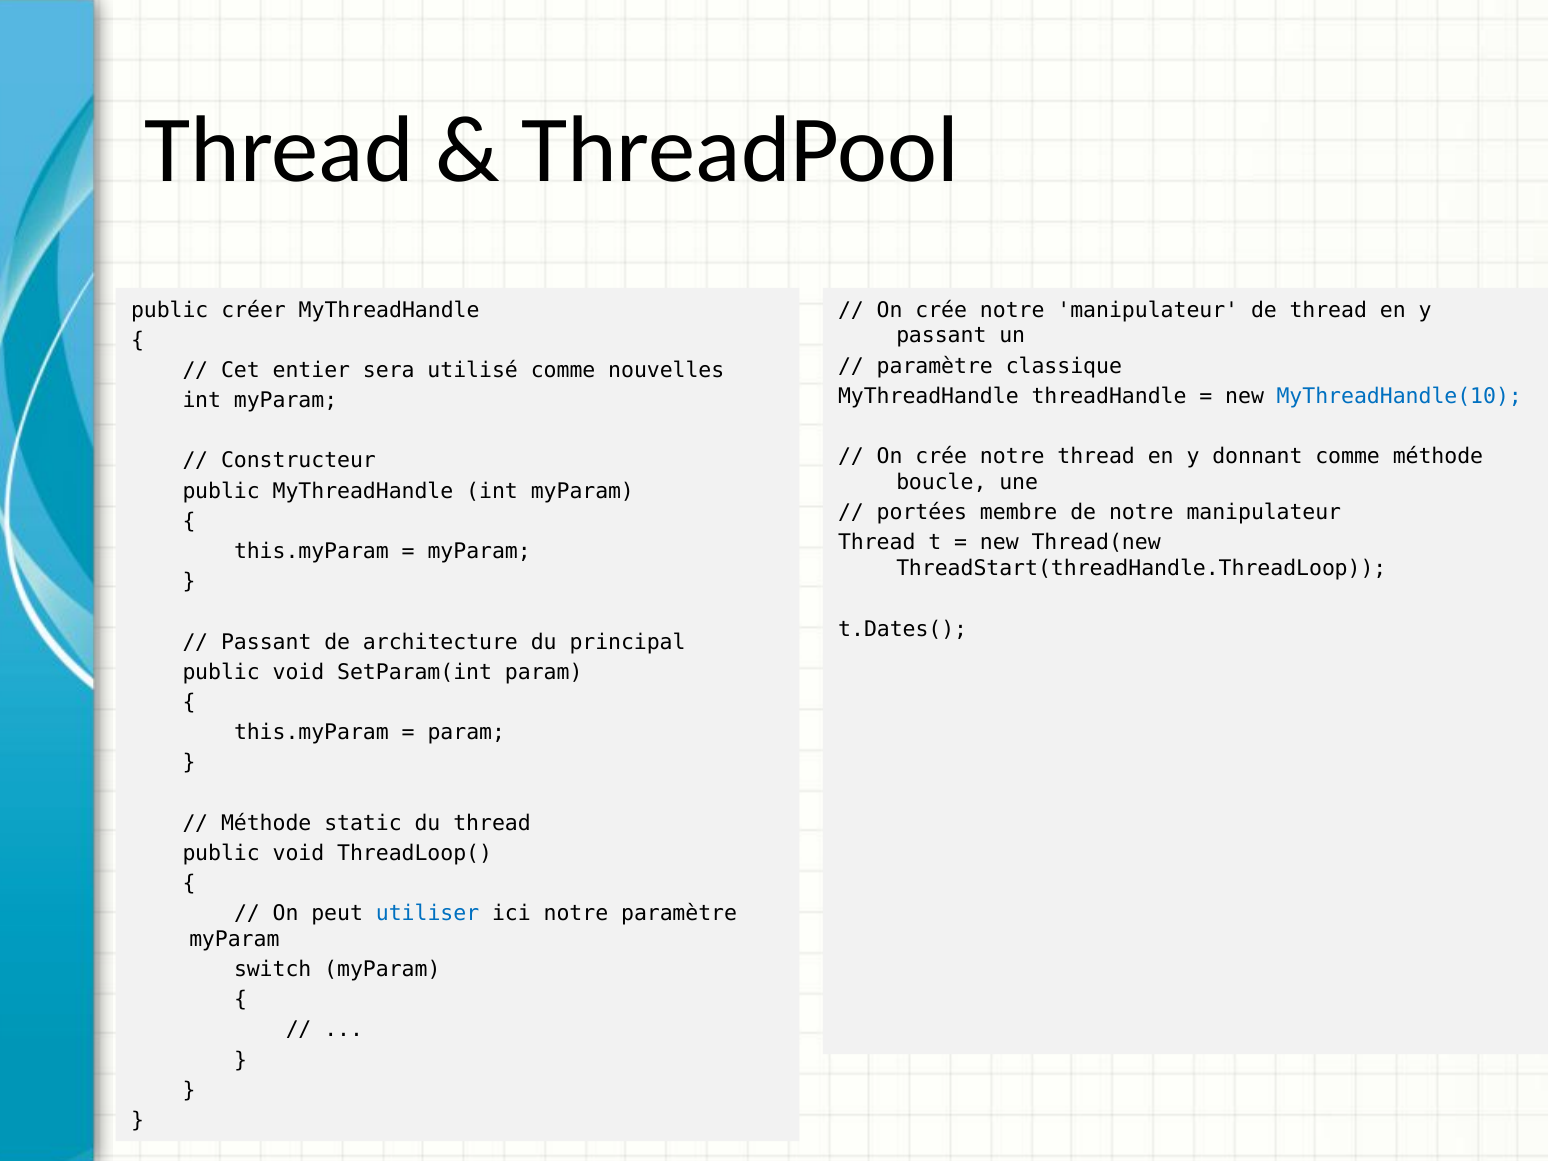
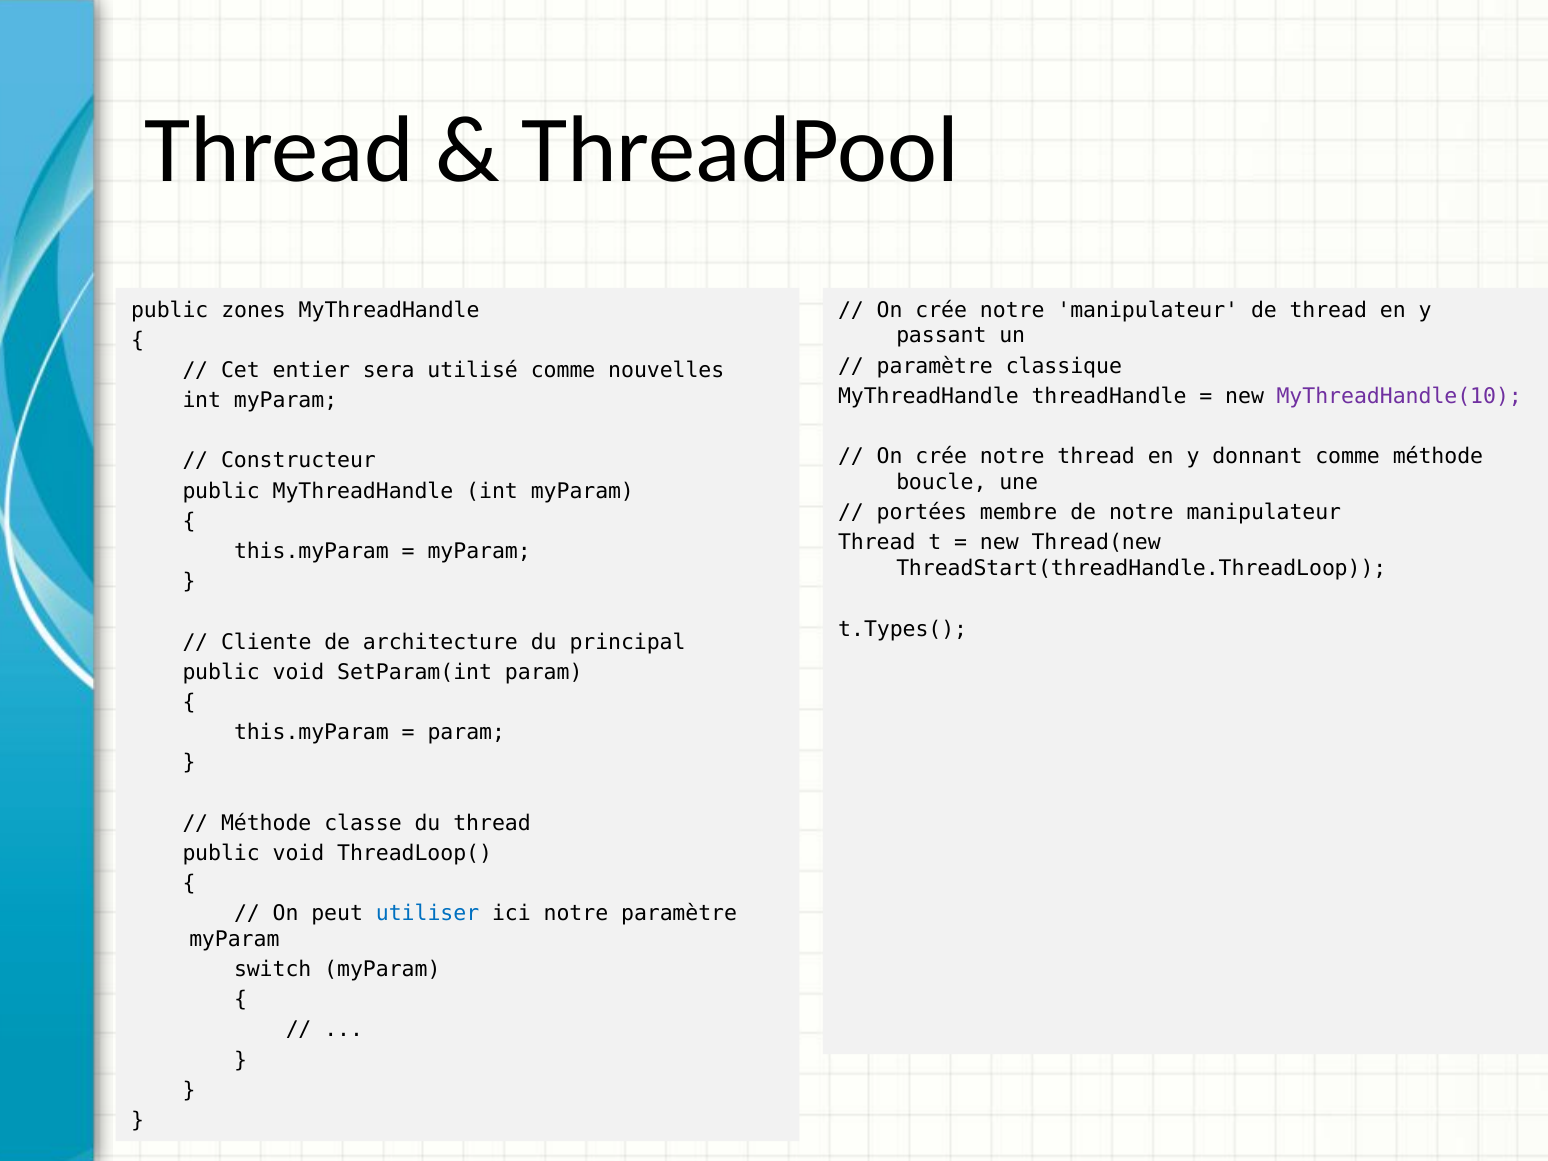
créer: créer -> zones (254, 310)
MyThreadHandle(10 colour: blue -> purple (1399, 396)
t.Dates(: t.Dates( -> t.Types( (903, 629)
Passant: Passant -> Cliente (266, 642)
static: static -> classe (363, 823)
